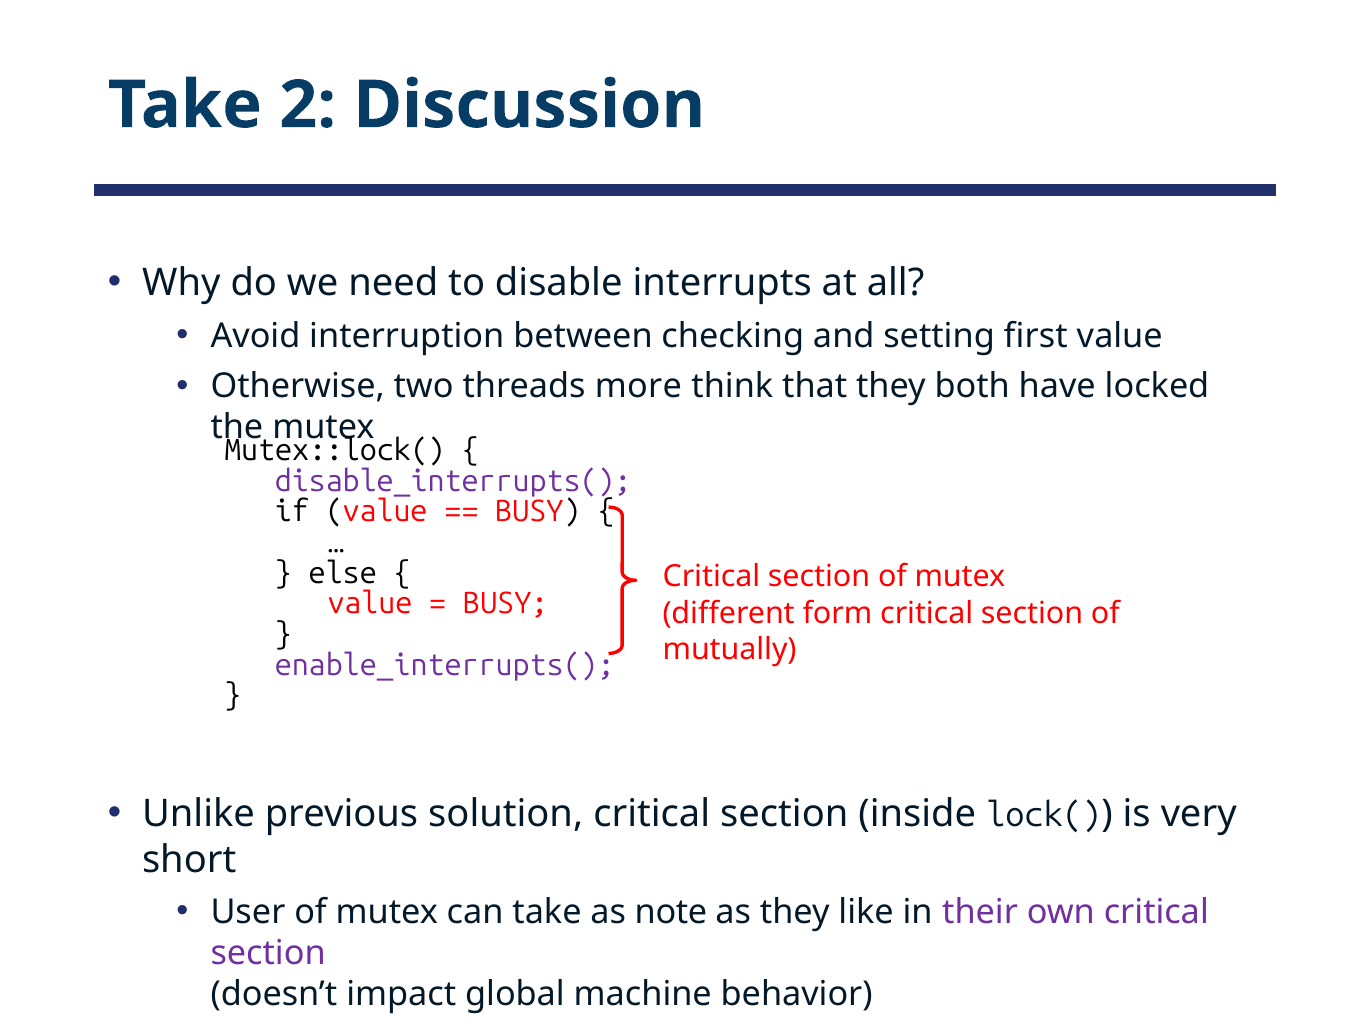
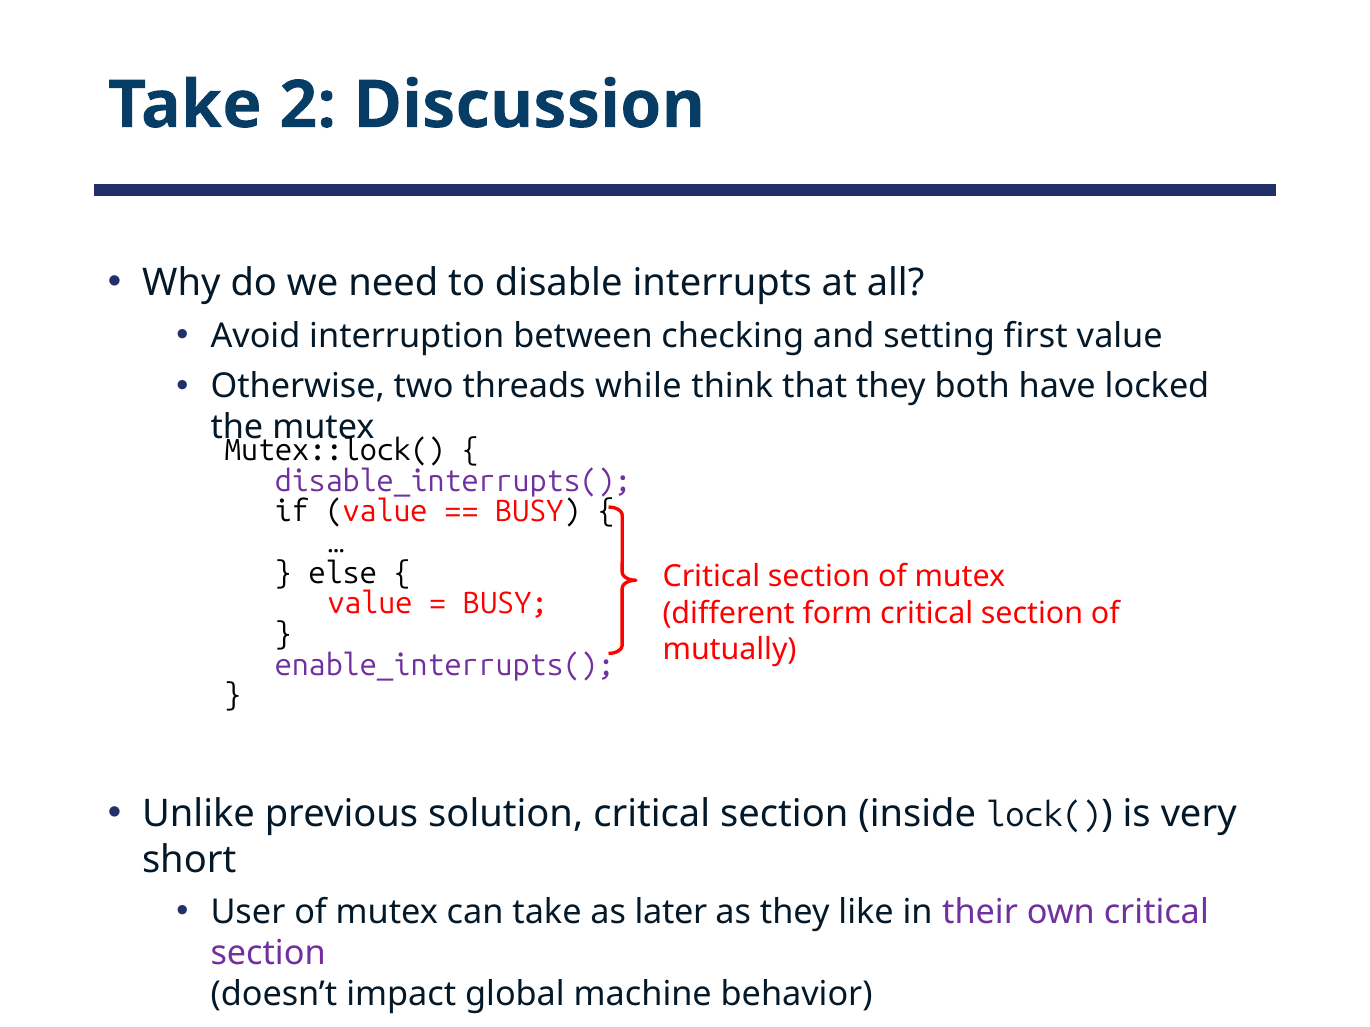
more: more -> while (638, 387)
note: note -> later (671, 912)
